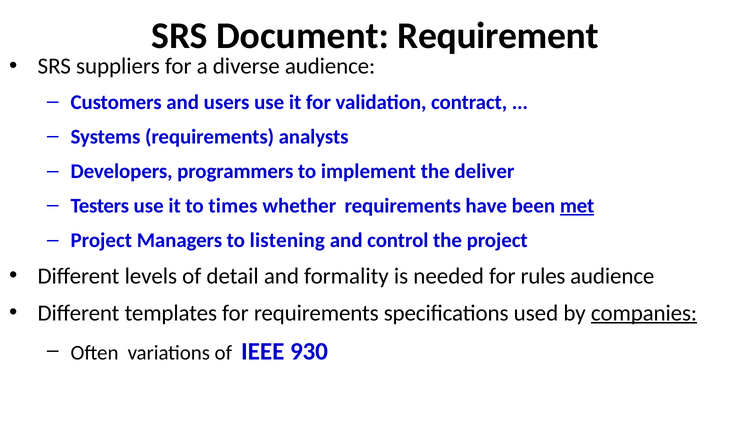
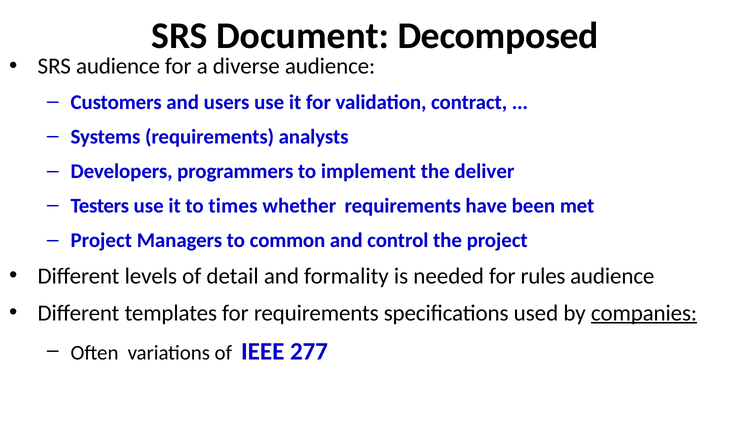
Requirement: Requirement -> Decomposed (498, 36)
SRS suppliers: suppliers -> audience (118, 66)
met underline: present -> none (577, 206)
listening: listening -> common (287, 241)
930: 930 -> 277 (309, 352)
